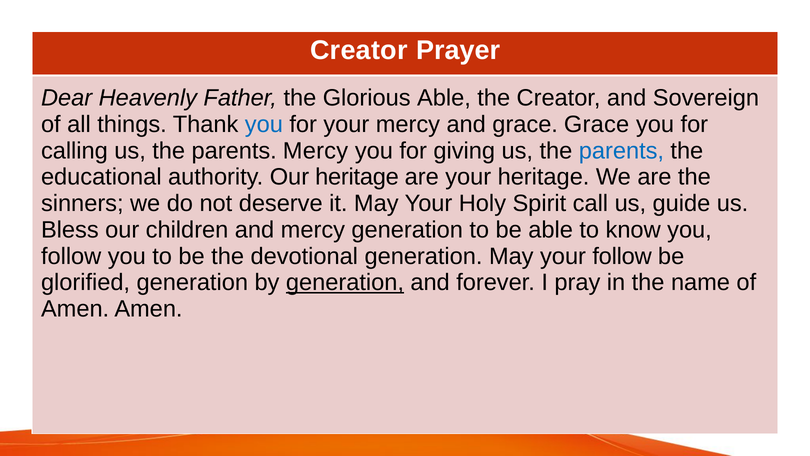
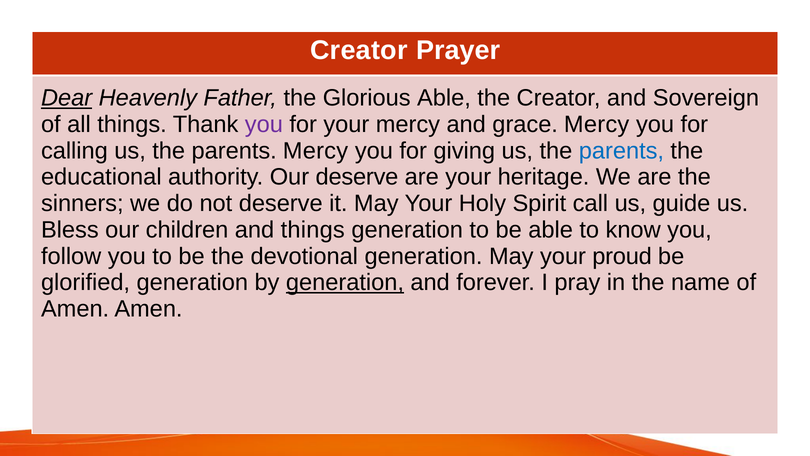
Dear underline: none -> present (67, 98)
you colour: blue -> purple (264, 124)
grace Grace: Grace -> Mercy (597, 124)
Our heritage: heritage -> deserve (357, 177)
and mercy: mercy -> things (313, 230)
your follow: follow -> proud (622, 256)
